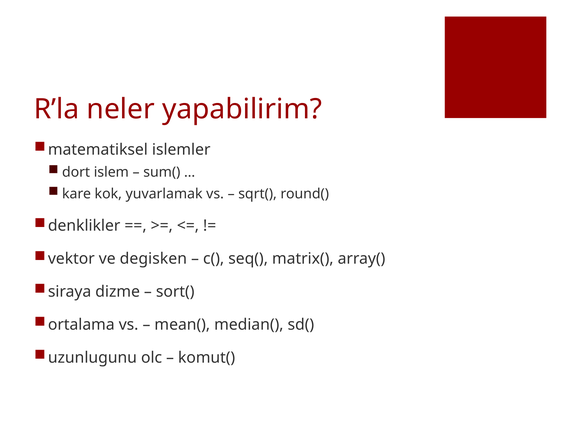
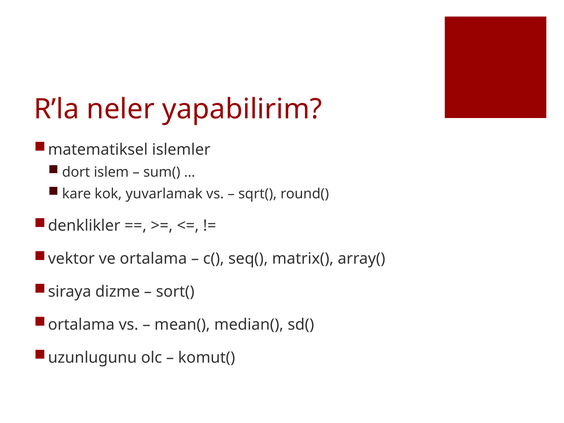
ve degisken: degisken -> ortalama (153, 259)
